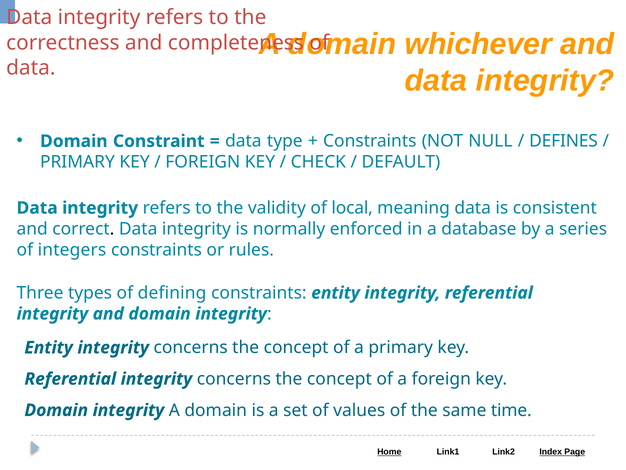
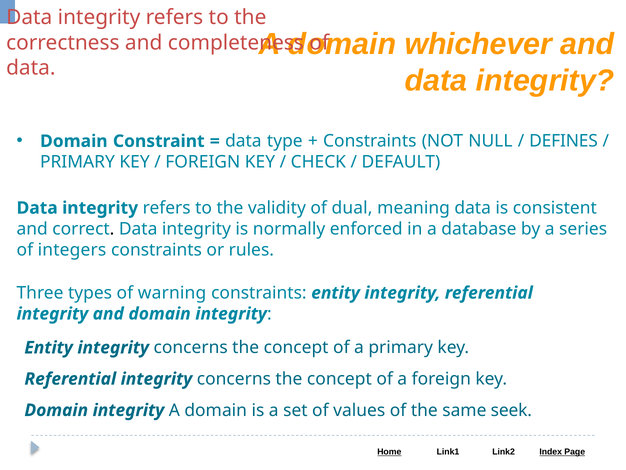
local: local -> dual (352, 208)
defining: defining -> warning (172, 293)
time: time -> seek (511, 410)
